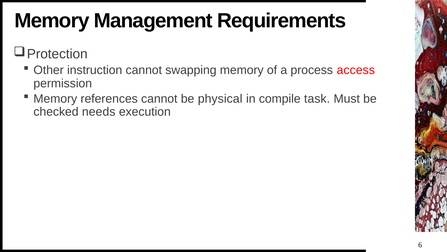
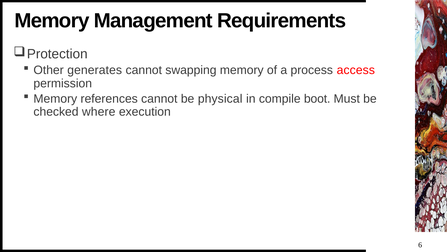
instruction: instruction -> generates (95, 70)
task: task -> boot (317, 99)
needs: needs -> where (99, 112)
